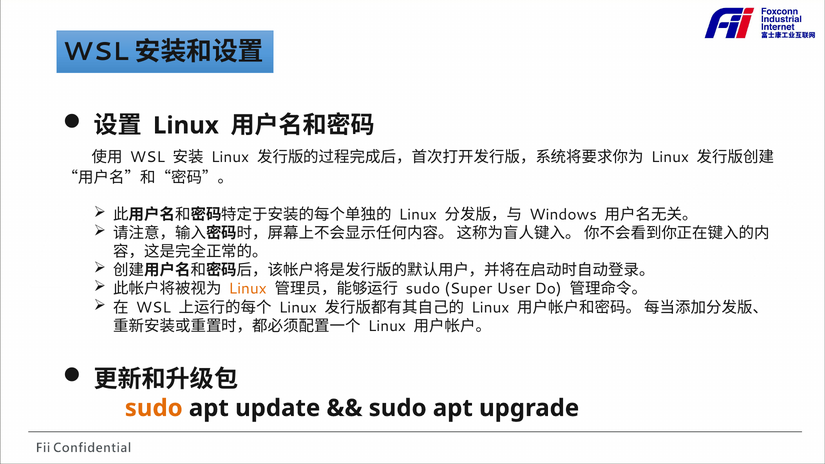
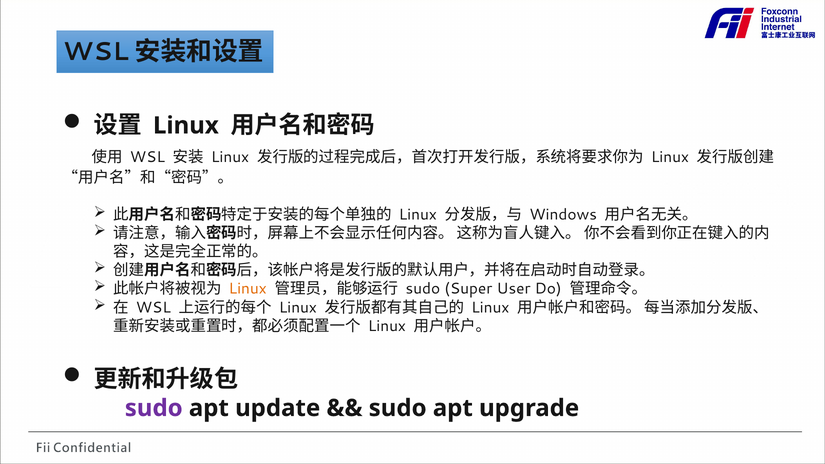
sudo colour: orange -> purple (154, 408)
